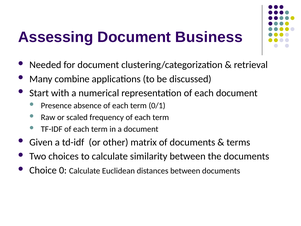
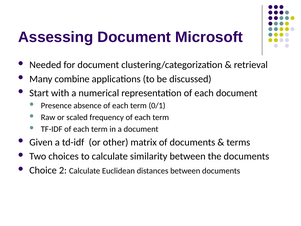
Business: Business -> Microsoft (209, 37)
0: 0 -> 2 (63, 170)
